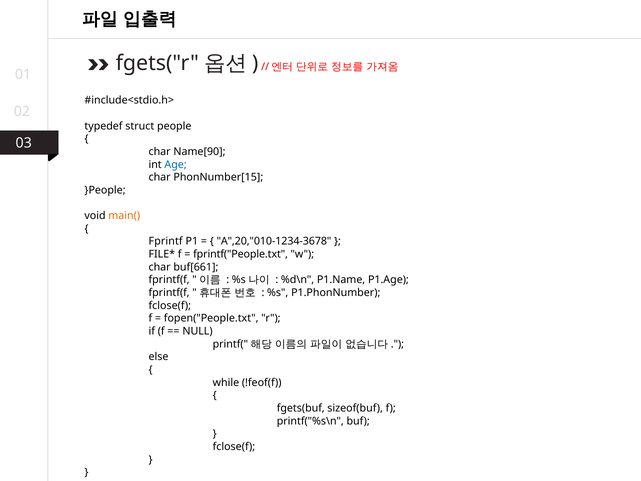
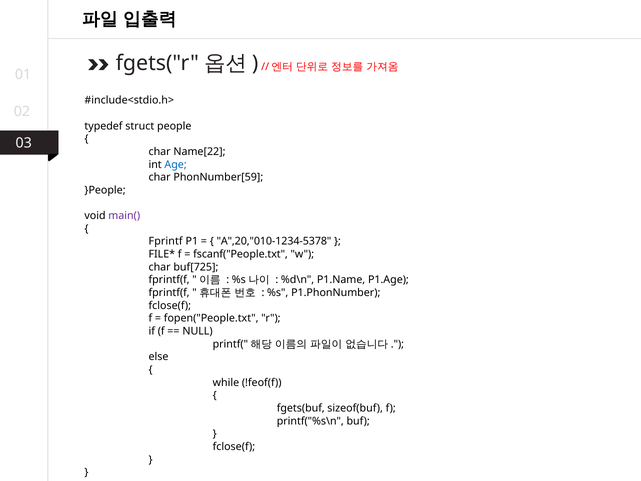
Name[90: Name[90 -> Name[22 (200, 152)
PhonNumber[15: PhonNumber[15 -> PhonNumber[59 (218, 177)
main( colour: orange -> purple (124, 216)
A",20,"010-1234-3678: A",20,"010-1234-3678 -> A",20,"010-1234-5378 (274, 241)
fprintf("People.txt: fprintf("People.txt -> fscanf("People.txt (241, 254)
buf[661: buf[661 -> buf[725 (196, 267)
